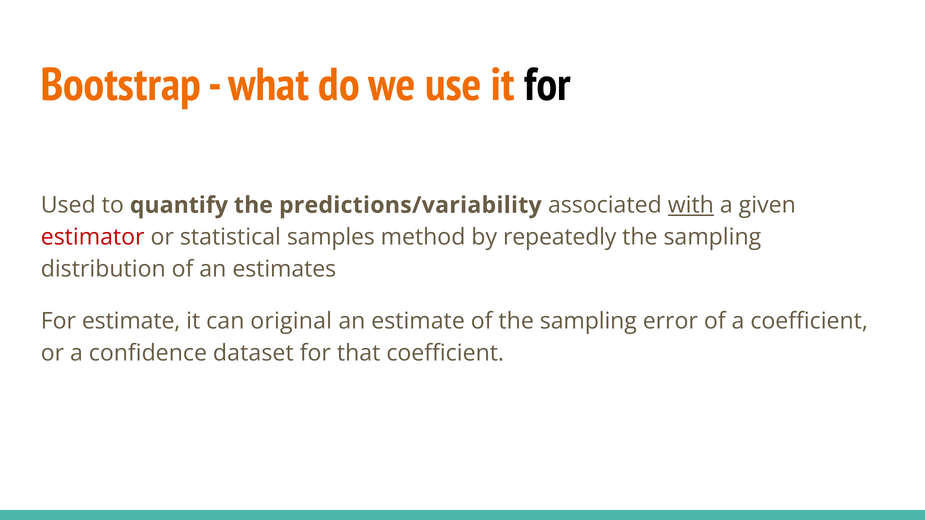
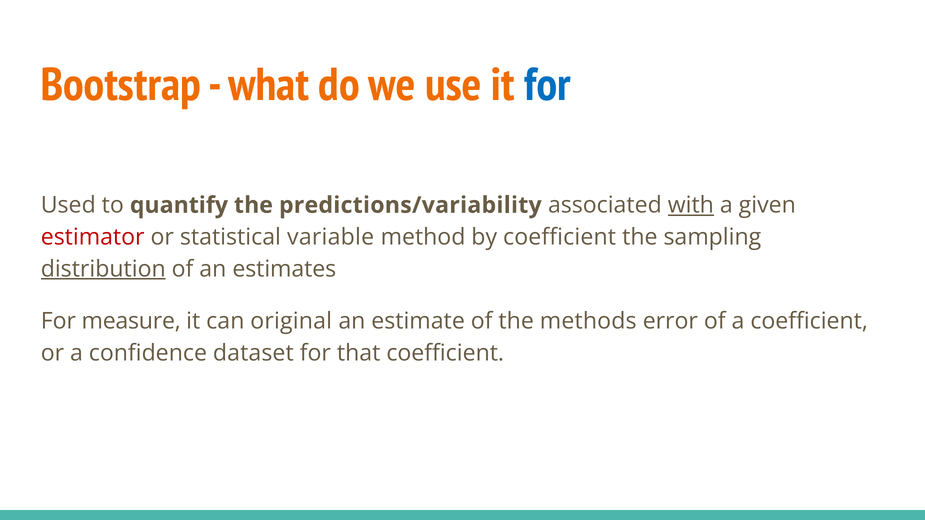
for colour: black -> blue (548, 85)
samples: samples -> variable (331, 237)
by repeatedly: repeatedly -> coefficient (560, 237)
distribution underline: none -> present (103, 269)
For estimate: estimate -> measure (131, 322)
of the sampling: sampling -> methods (588, 322)
